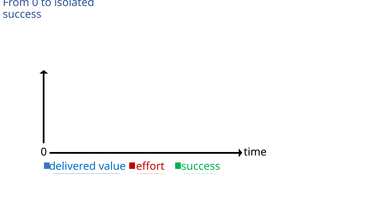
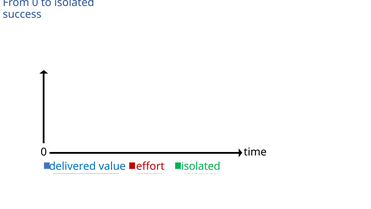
effort success: success -> isolated (201, 166)
